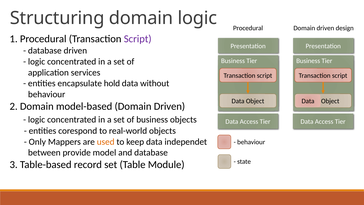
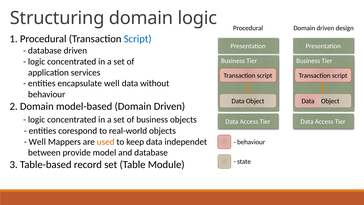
Script colour: purple -> blue (138, 39)
encapsulate hold: hold -> well (112, 83)
Only: Only -> Well (37, 142)
